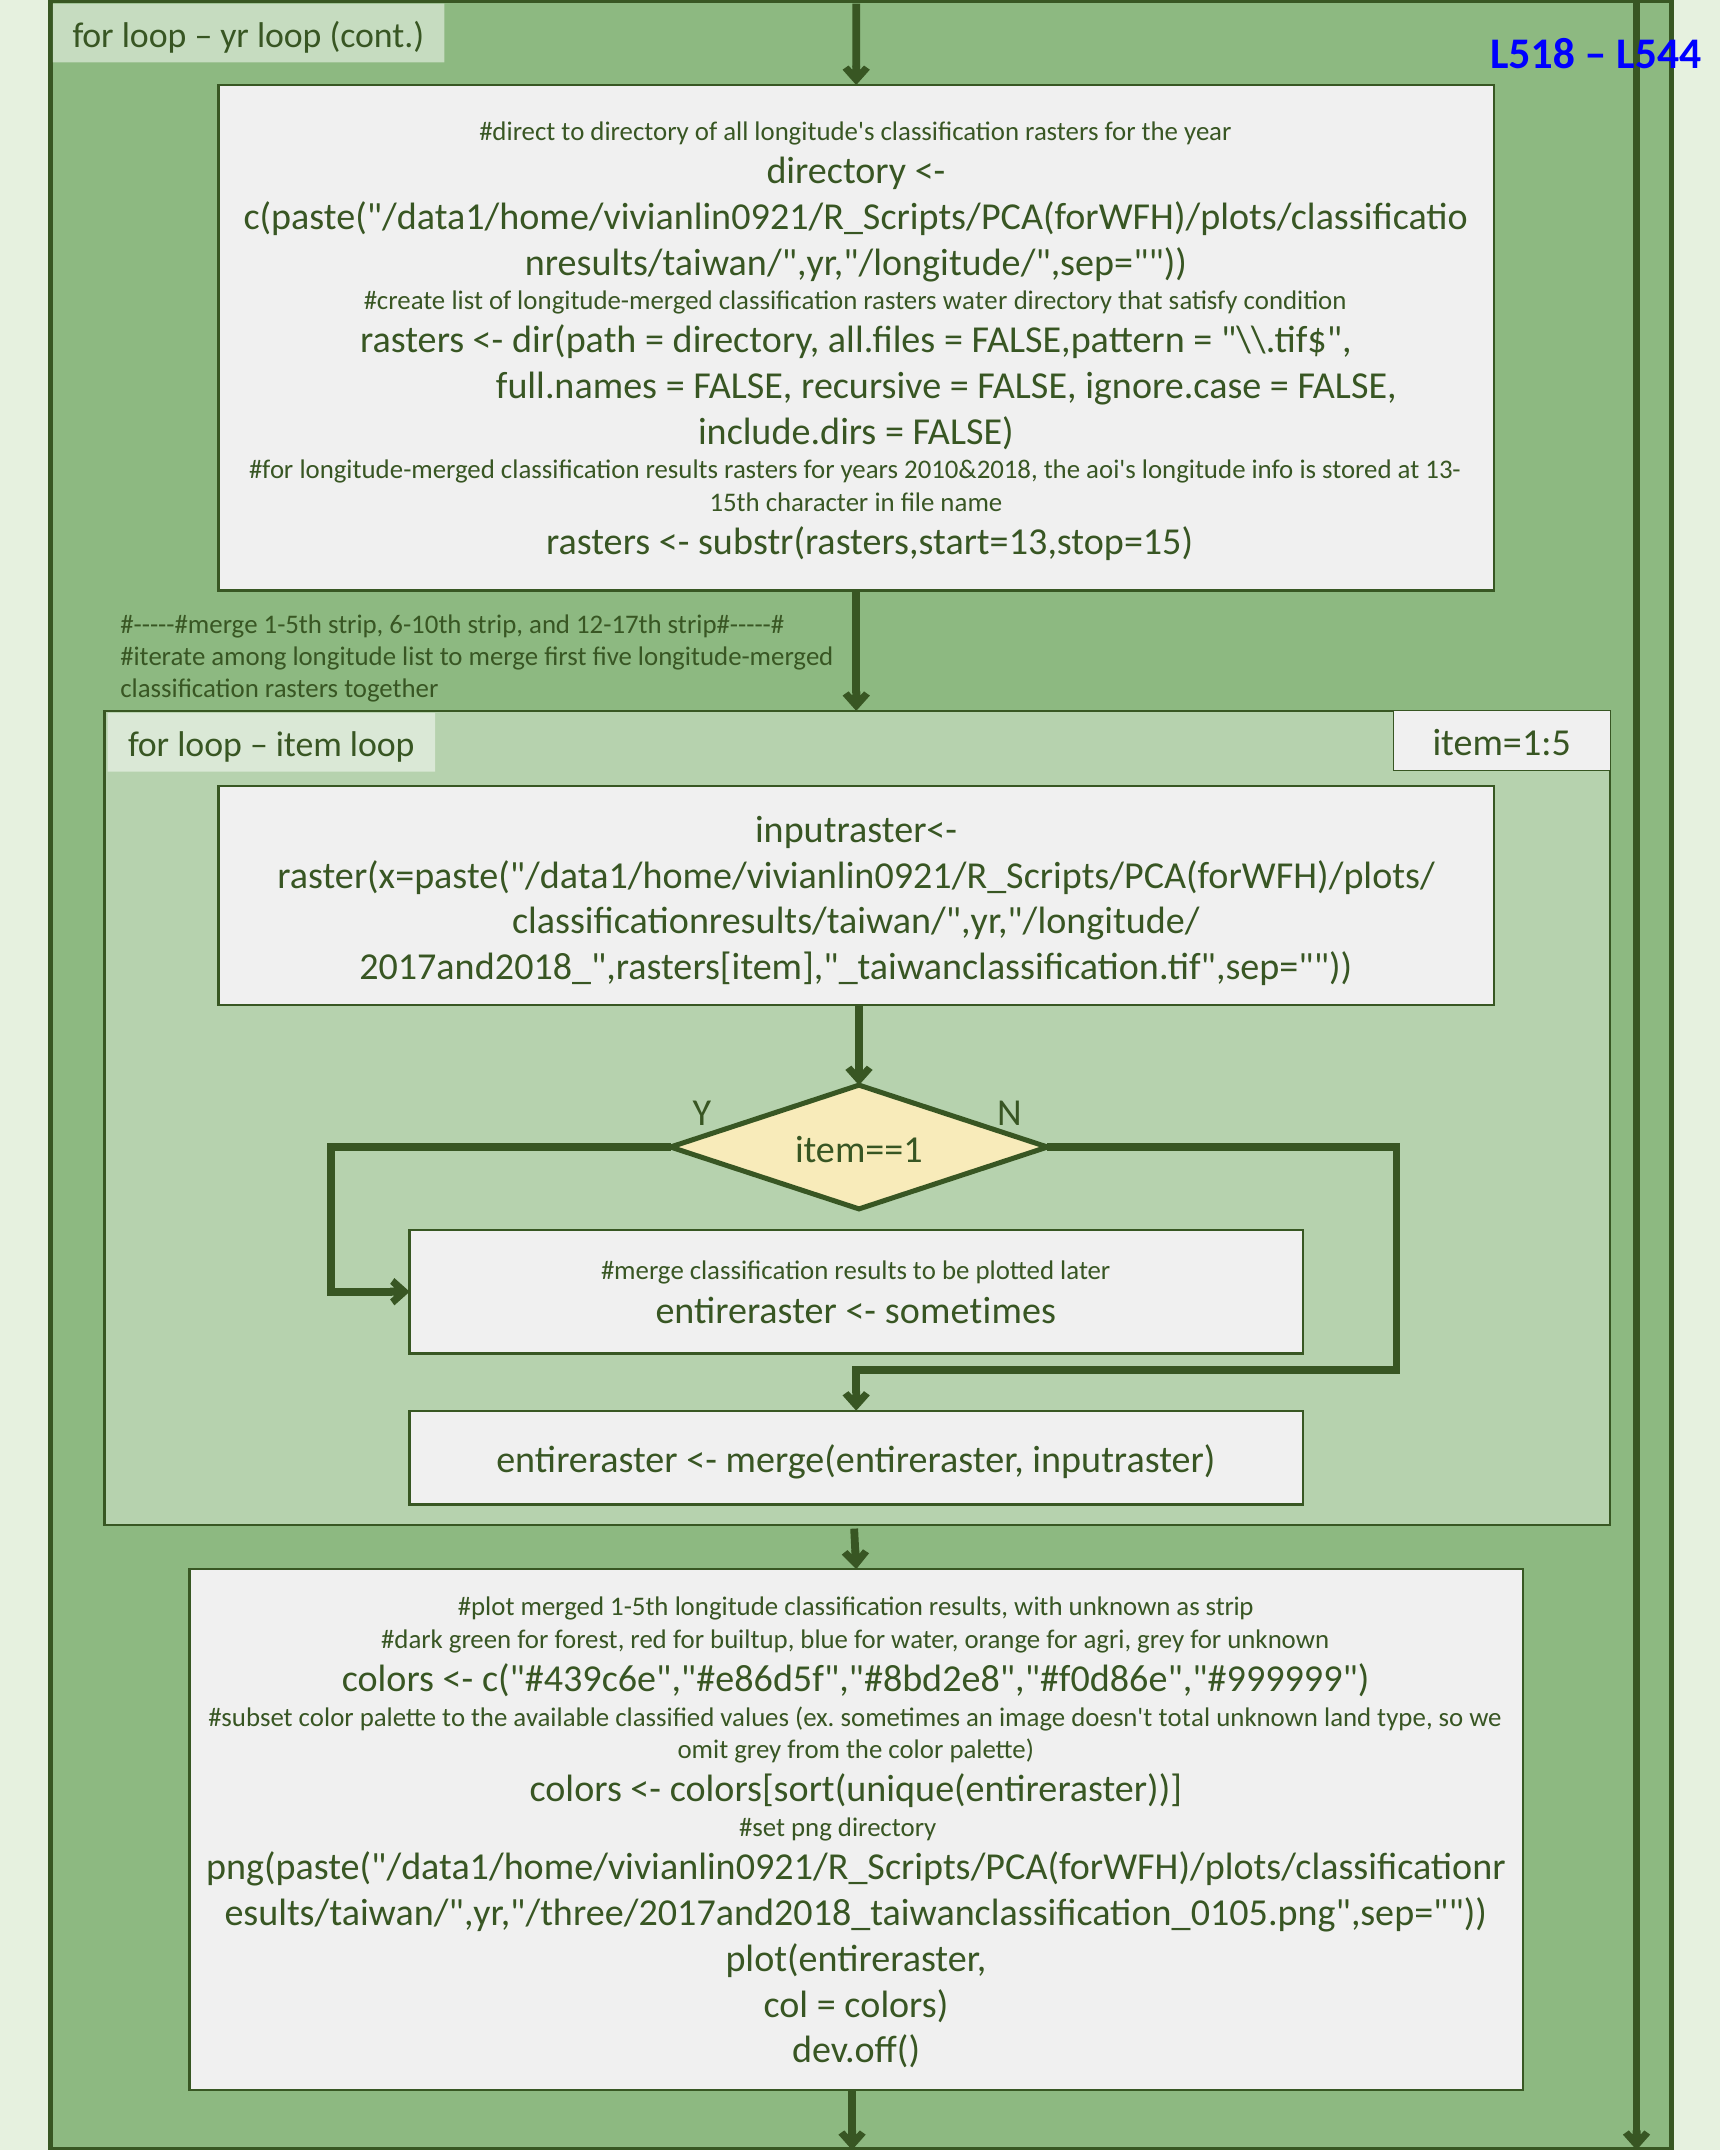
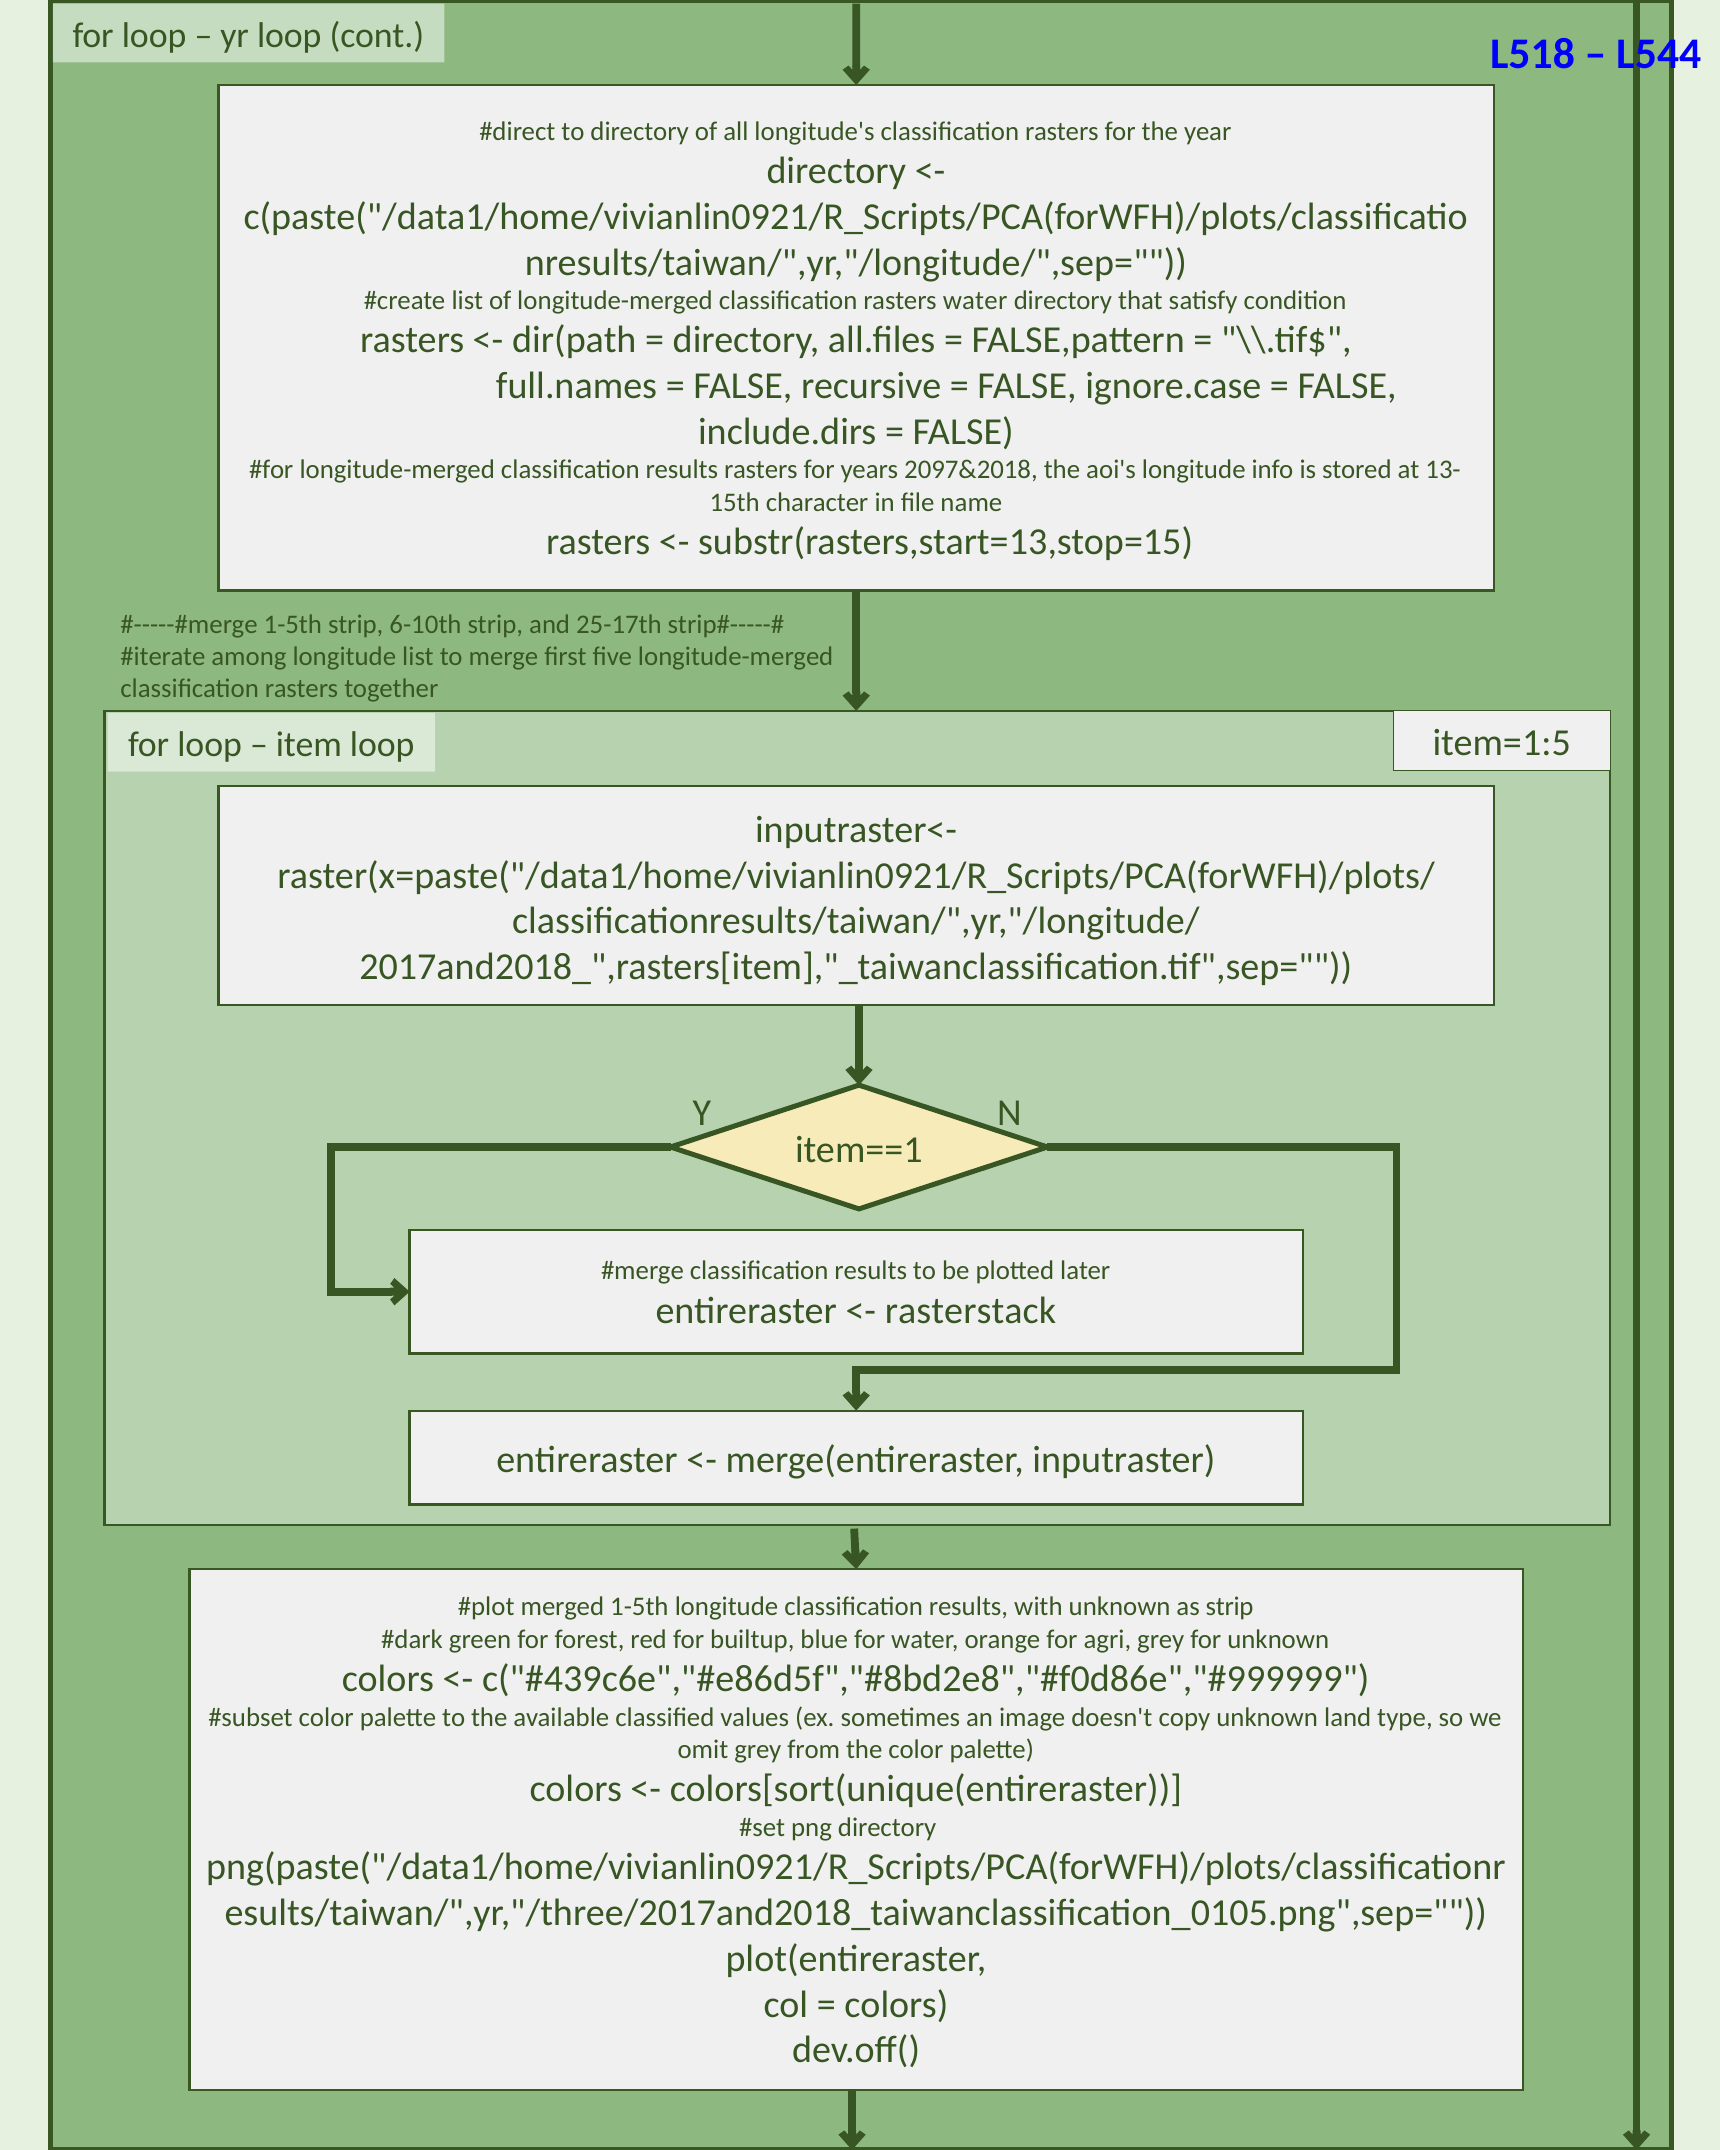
2010&2018: 2010&2018 -> 2097&2018 (971, 470)
12-17th: 12-17th -> 25-17th (619, 624)
sometimes: sometimes -> rasterstack (970, 1310)
total: total -> copy (1184, 1717)
